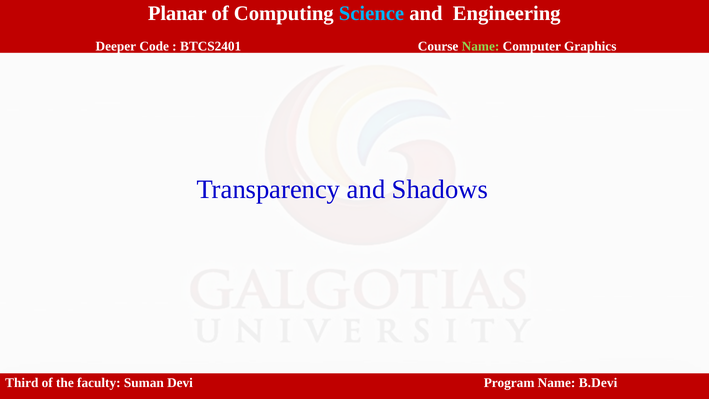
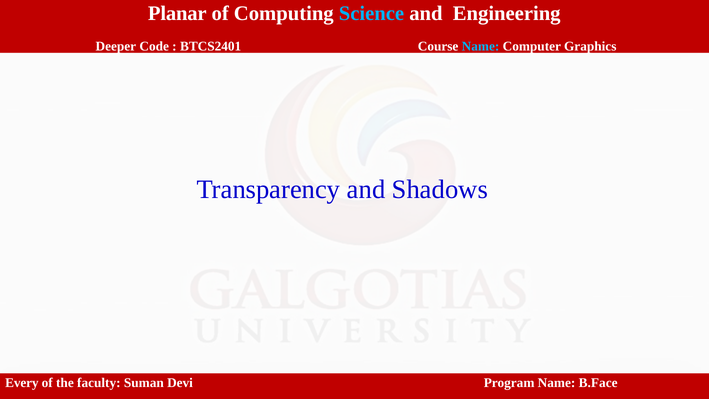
Name colour: light green -> light blue (481, 46)
Third: Third -> Every (22, 383)
B.Devi: B.Devi -> B.Face (598, 383)
